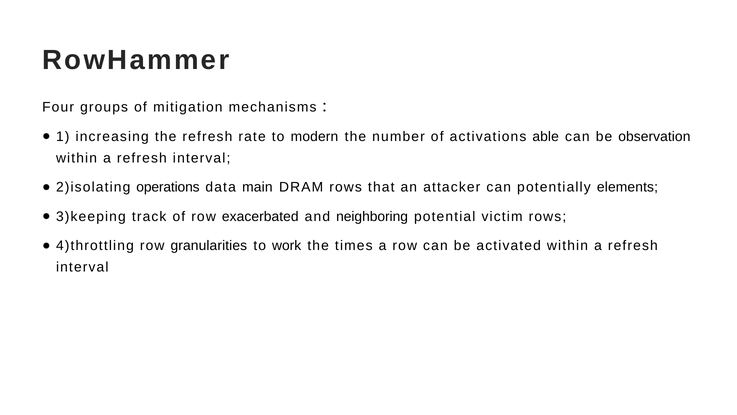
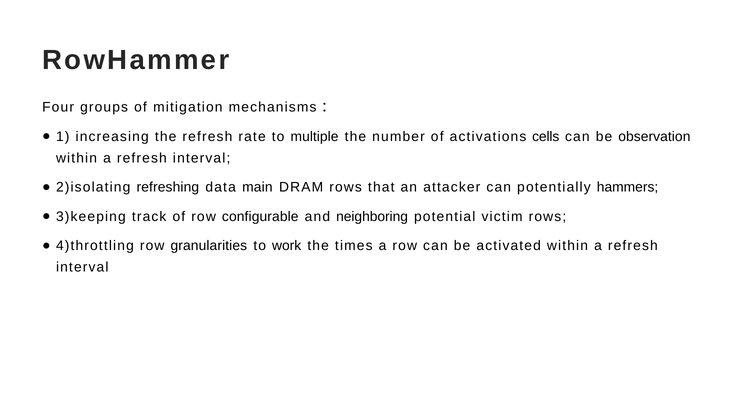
modern: modern -> multiple (315, 136)
able: able -> cells (546, 136)
operations: operations -> refreshing (168, 187)
elements: elements -> hammers (628, 187)
exacerbated: exacerbated -> configurable (260, 216)
